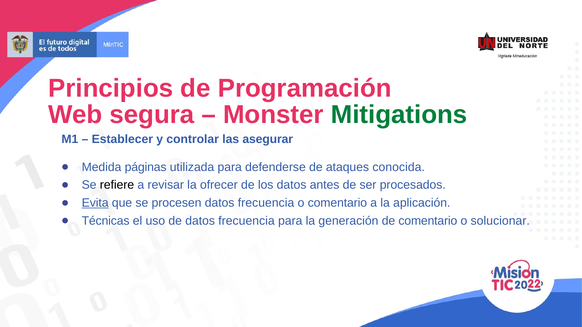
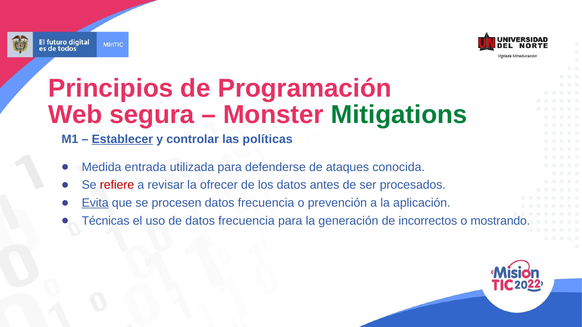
Establecer underline: none -> present (122, 139)
asegurar: asegurar -> políticas (268, 139)
páginas: páginas -> entrada (146, 167)
refiere colour: black -> red (117, 185)
o comentario: comentario -> prevención (337, 203)
de comentario: comentario -> incorrectos (428, 221)
solucionar: solucionar -> mostrando (500, 221)
